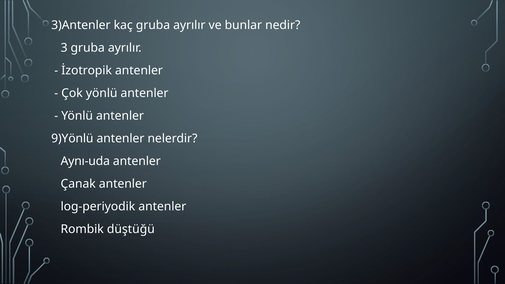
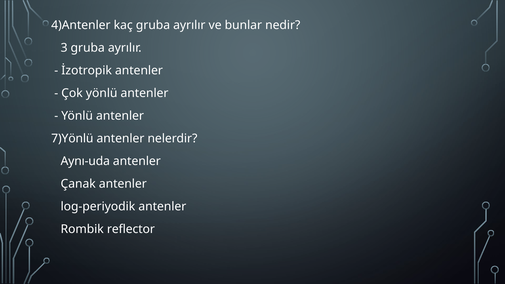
3)Antenler: 3)Antenler -> 4)Antenler (81, 25)
9)Yönlü: 9)Yönlü -> 7)Yönlü (72, 139)
düştüğü: düştüğü -> reflector (131, 229)
